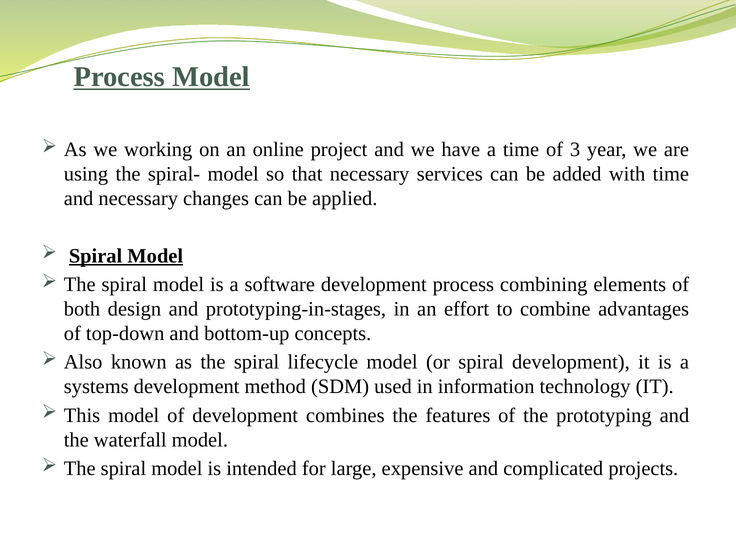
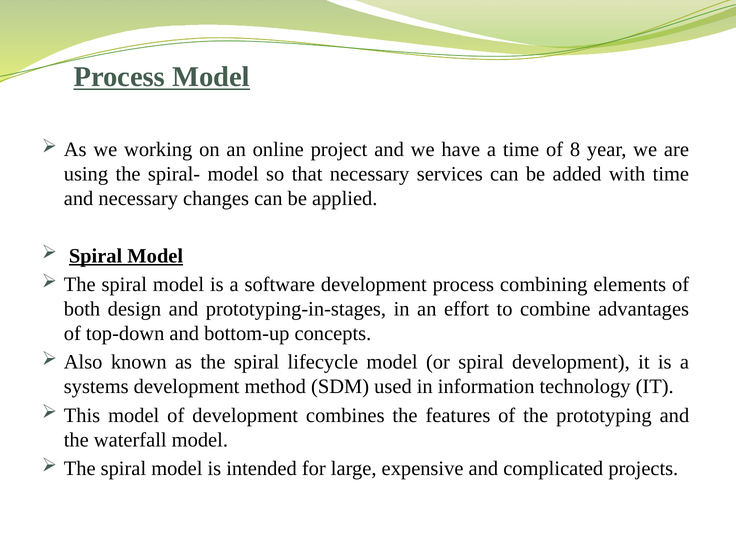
3: 3 -> 8 (575, 149)
